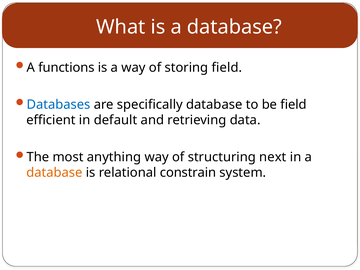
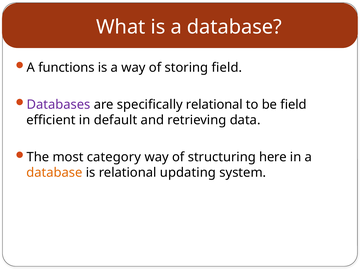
Databases colour: blue -> purple (58, 104)
specifically database: database -> relational (214, 104)
anything: anything -> category (114, 157)
next: next -> here (273, 157)
constrain: constrain -> updating (188, 173)
